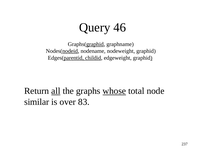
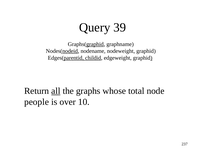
46: 46 -> 39 (120, 27)
whose underline: present -> none (114, 91)
similar: similar -> people (37, 102)
83: 83 -> 10 (84, 102)
